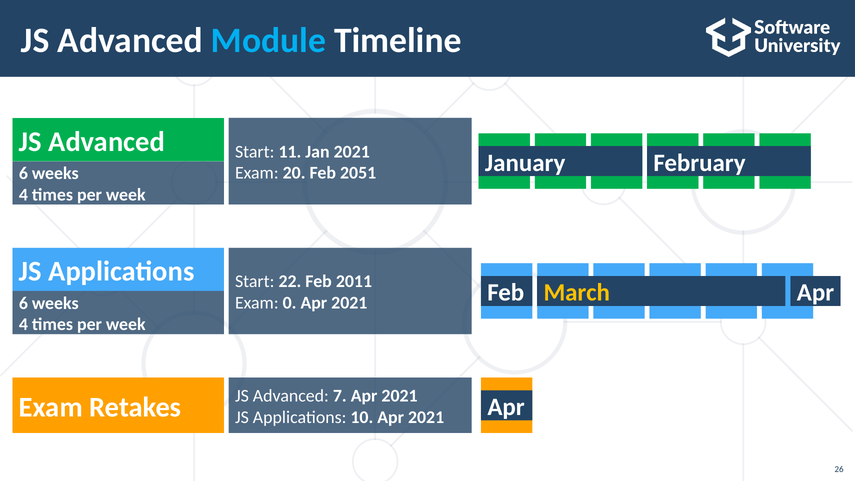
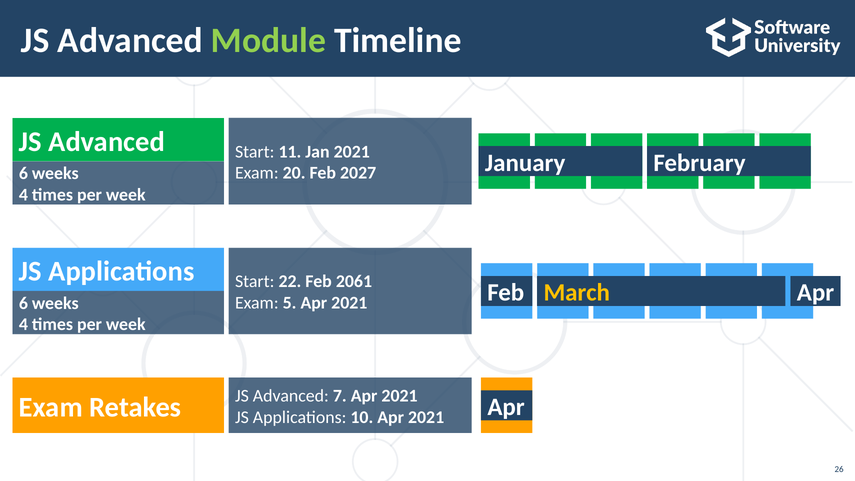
Module colour: light blue -> light green (268, 40)
2051: 2051 -> 2027 (358, 173)
2011: 2011 -> 2061 (354, 281)
0: 0 -> 5 (290, 303)
